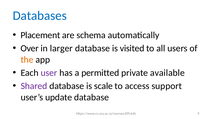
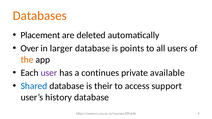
Databases colour: blue -> orange (40, 16)
schema: schema -> deleted (91, 35)
visited: visited -> points (132, 48)
permitted: permitted -> continues (100, 73)
Shared colour: purple -> blue (34, 86)
scale: scale -> their (103, 86)
update: update -> history (59, 97)
